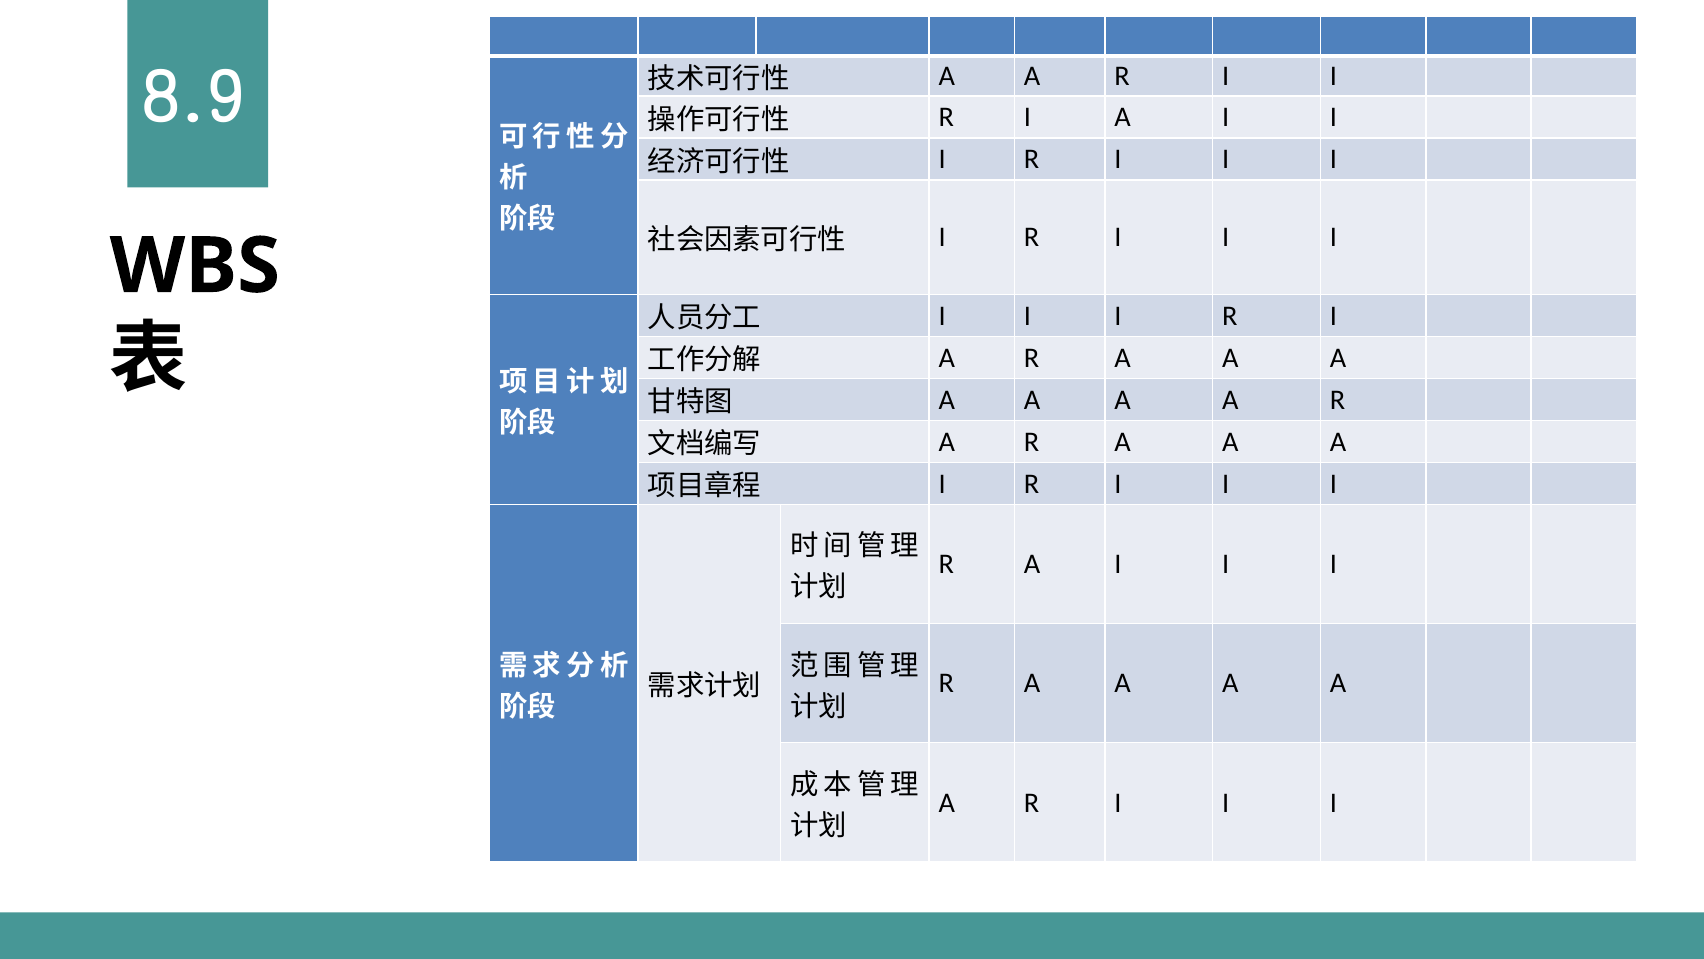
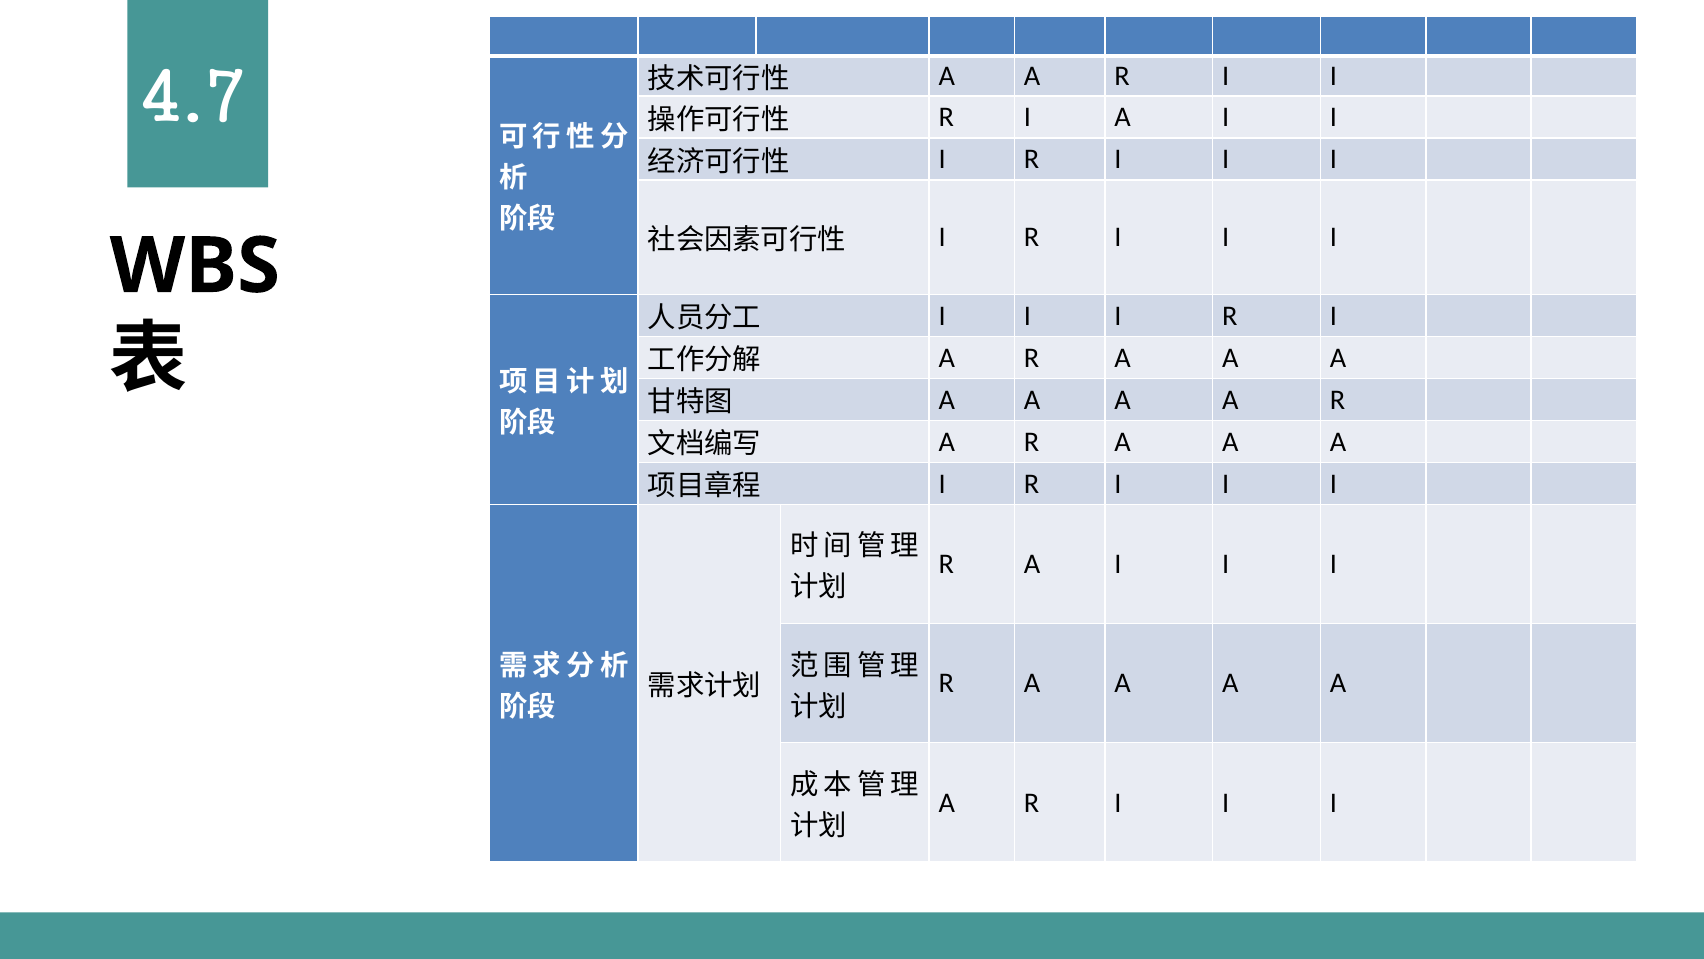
8.9: 8.9 -> 4.7 (193, 98)
